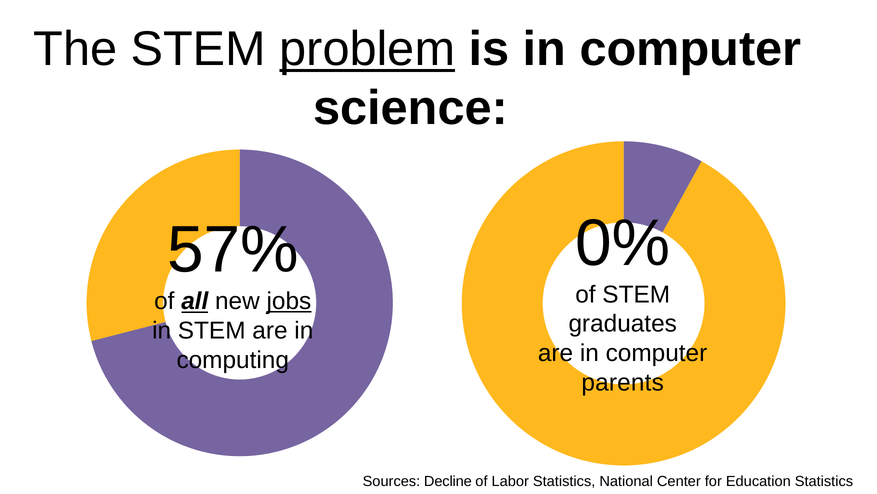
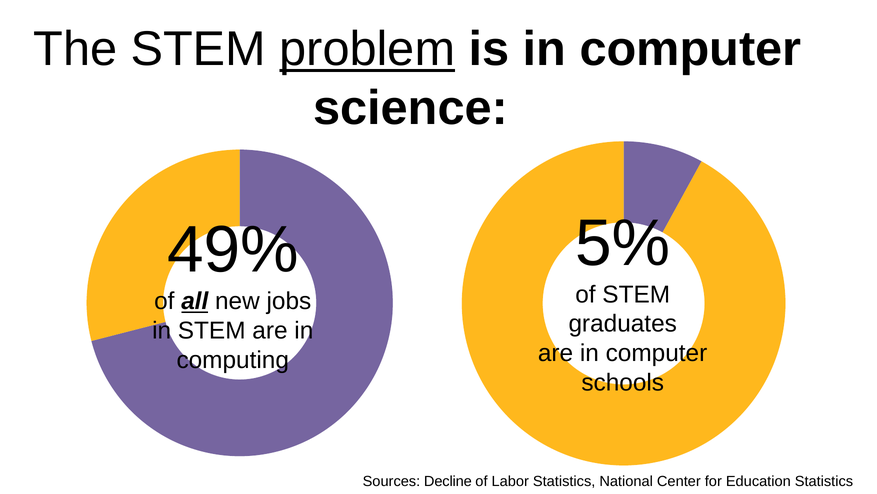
0%: 0% -> 5% (623, 243)
57%: 57% -> 49% (233, 250)
jobs underline: present -> none (289, 301)
parents: parents -> schools (623, 382)
